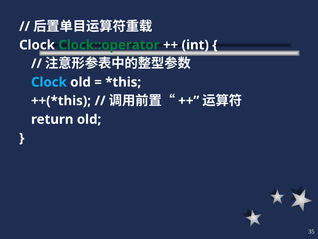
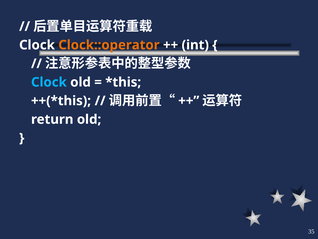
Clock::operator colour: green -> orange (109, 45)
